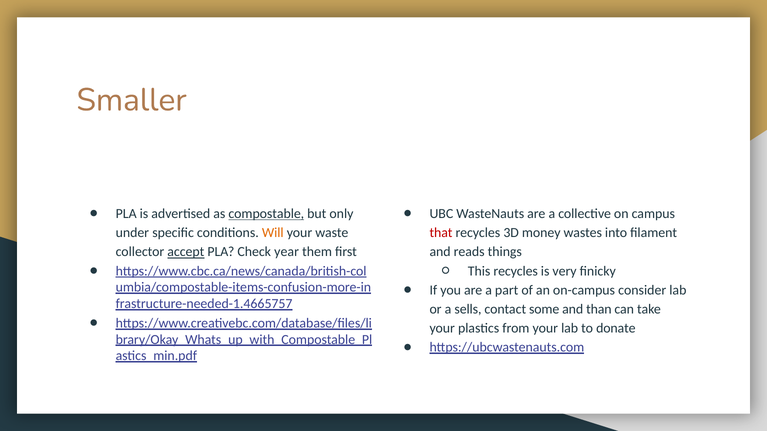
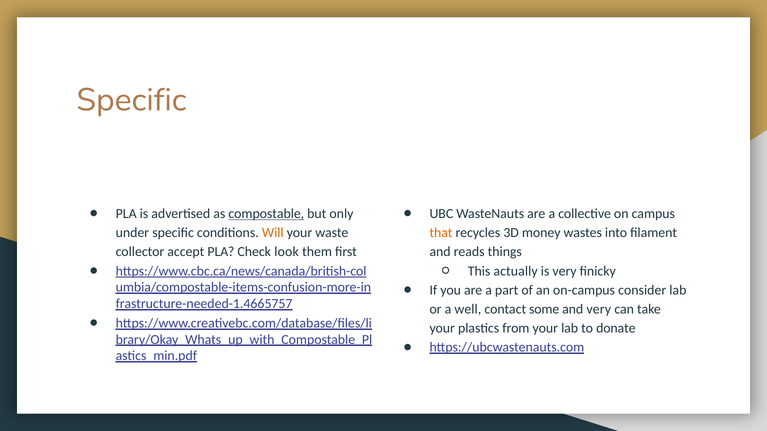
Smaller: Smaller -> Specific (131, 100)
that colour: red -> orange (441, 233)
accept underline: present -> none (186, 252)
year: year -> look (287, 252)
This recycles: recycles -> actually (516, 271)
sells: sells -> well (468, 310)
and than: than -> very (599, 310)
